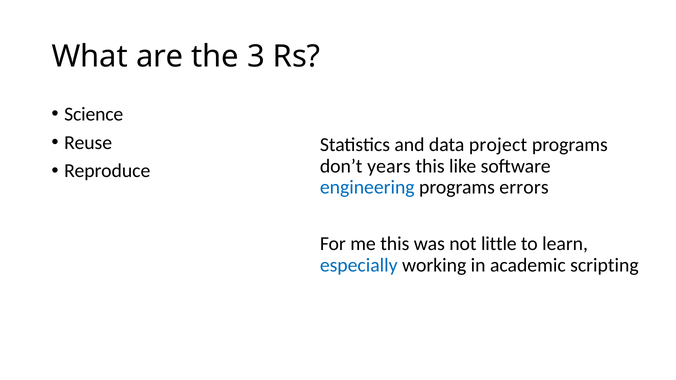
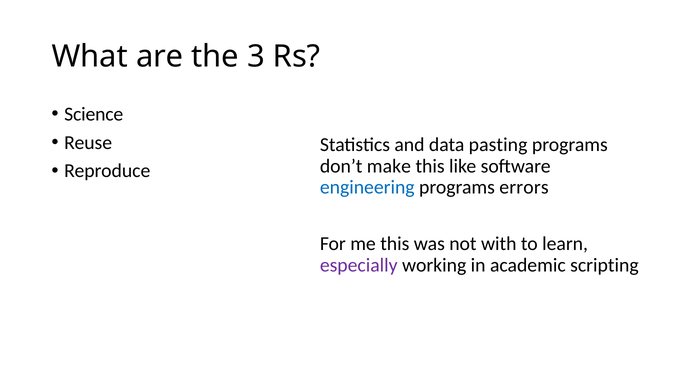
project: project -> pasting (498, 145)
years: years -> make (389, 166)
little: little -> with (499, 244)
especially colour: blue -> purple (359, 265)
